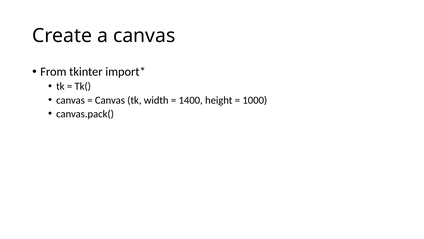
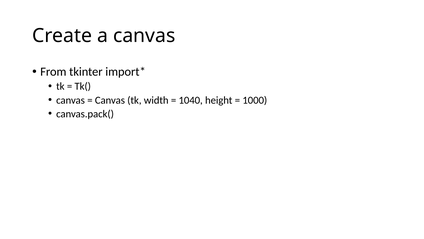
1400: 1400 -> 1040 (191, 100)
